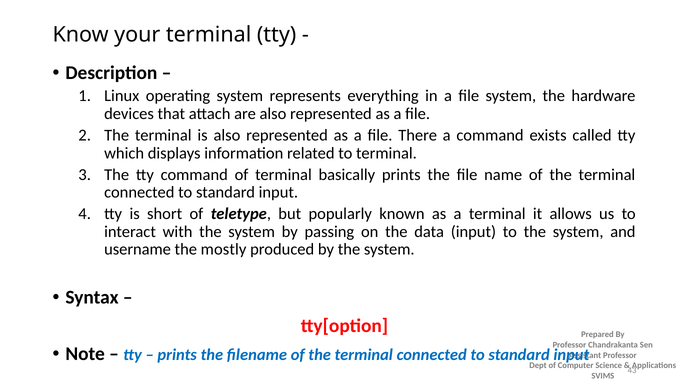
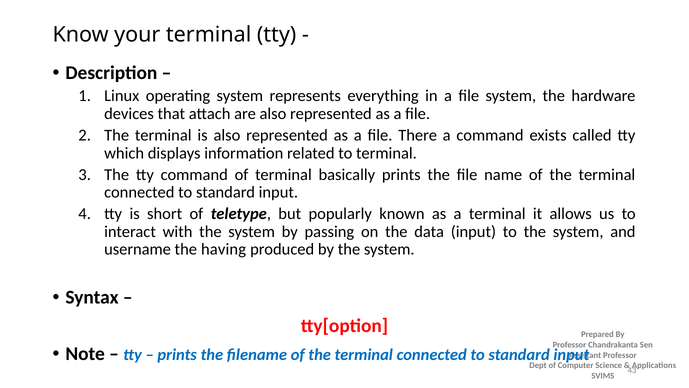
mostly: mostly -> having (224, 249)
